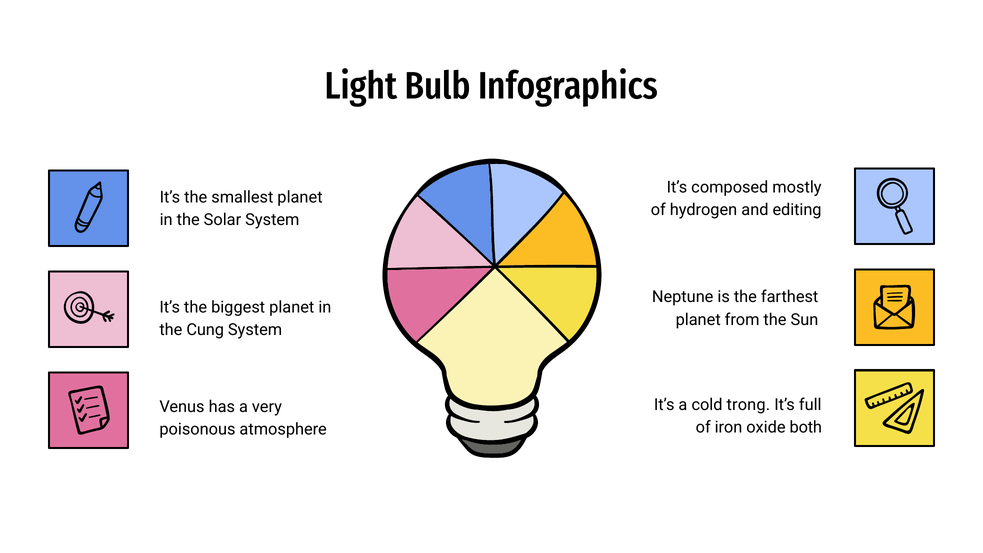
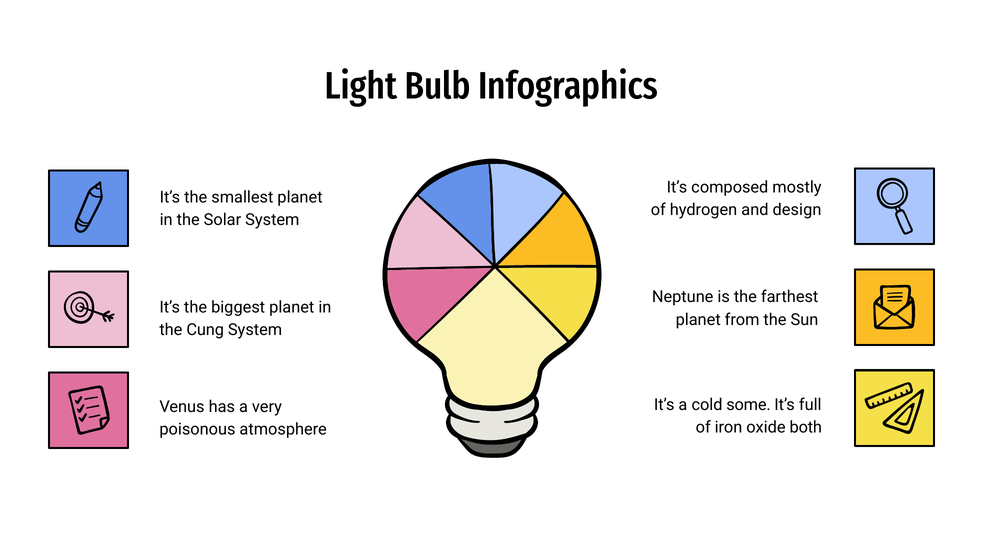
editing: editing -> design (797, 210)
trong: trong -> some (748, 405)
